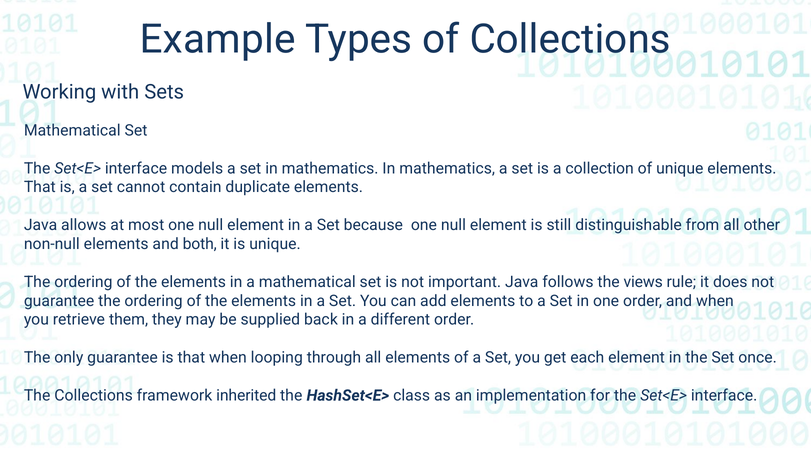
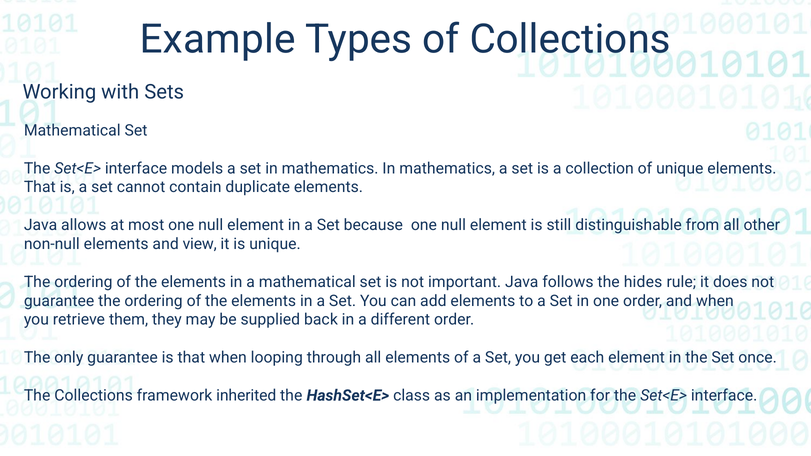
both: both -> view (200, 244)
views: views -> hides (643, 282)
